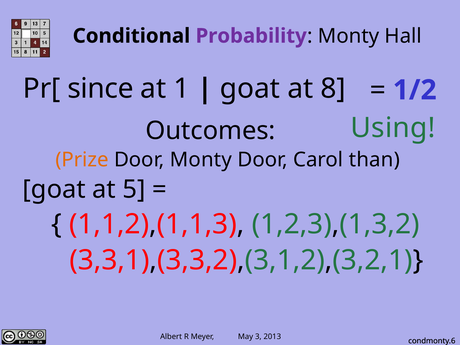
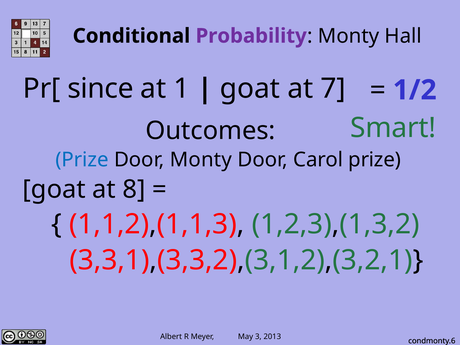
8: 8 -> 7 (333, 89)
Using: Using -> Smart (393, 128)
Prize colour: orange -> blue (82, 160)
Carol than: than -> prize (375, 160)
5: 5 -> 8 (134, 190)
